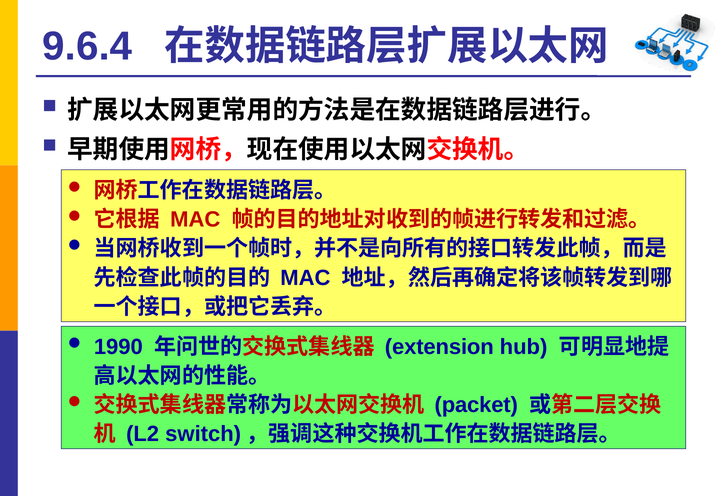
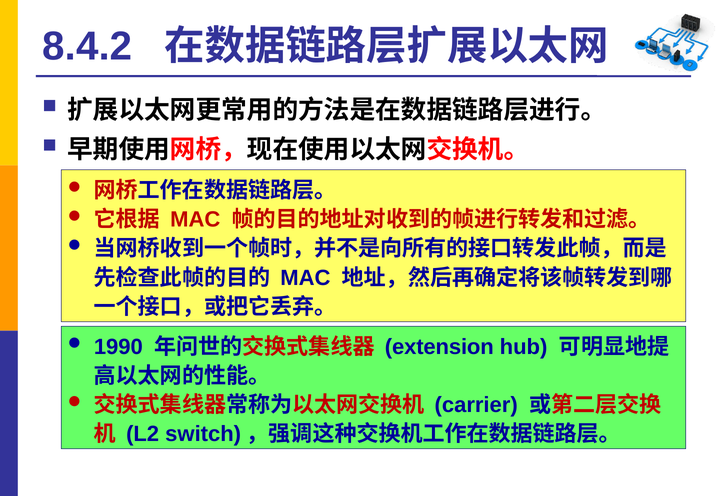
9.6.4: 9.6.4 -> 8.4.2 (87, 46)
packet: packet -> carrier (476, 405)
